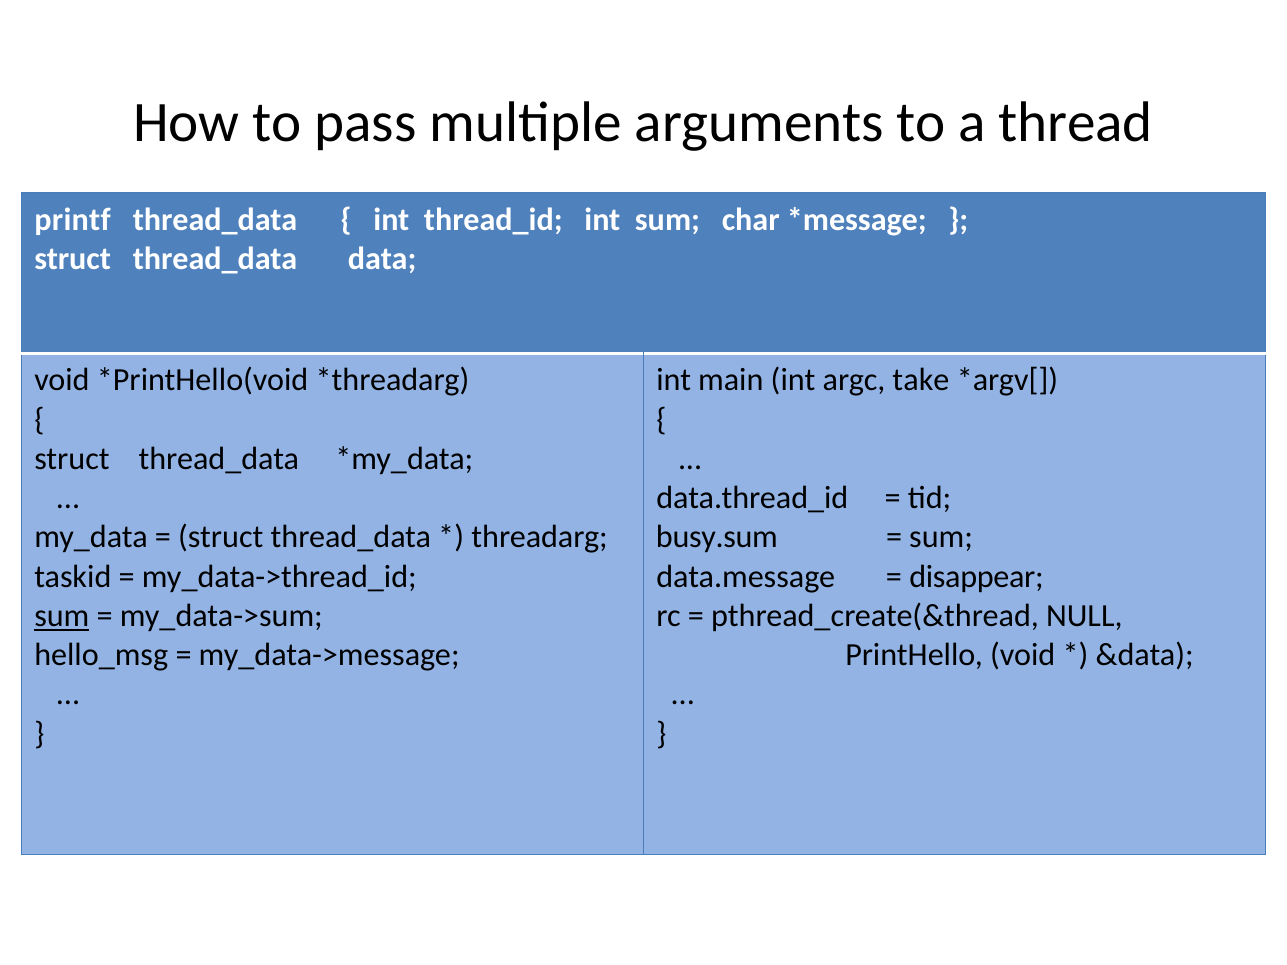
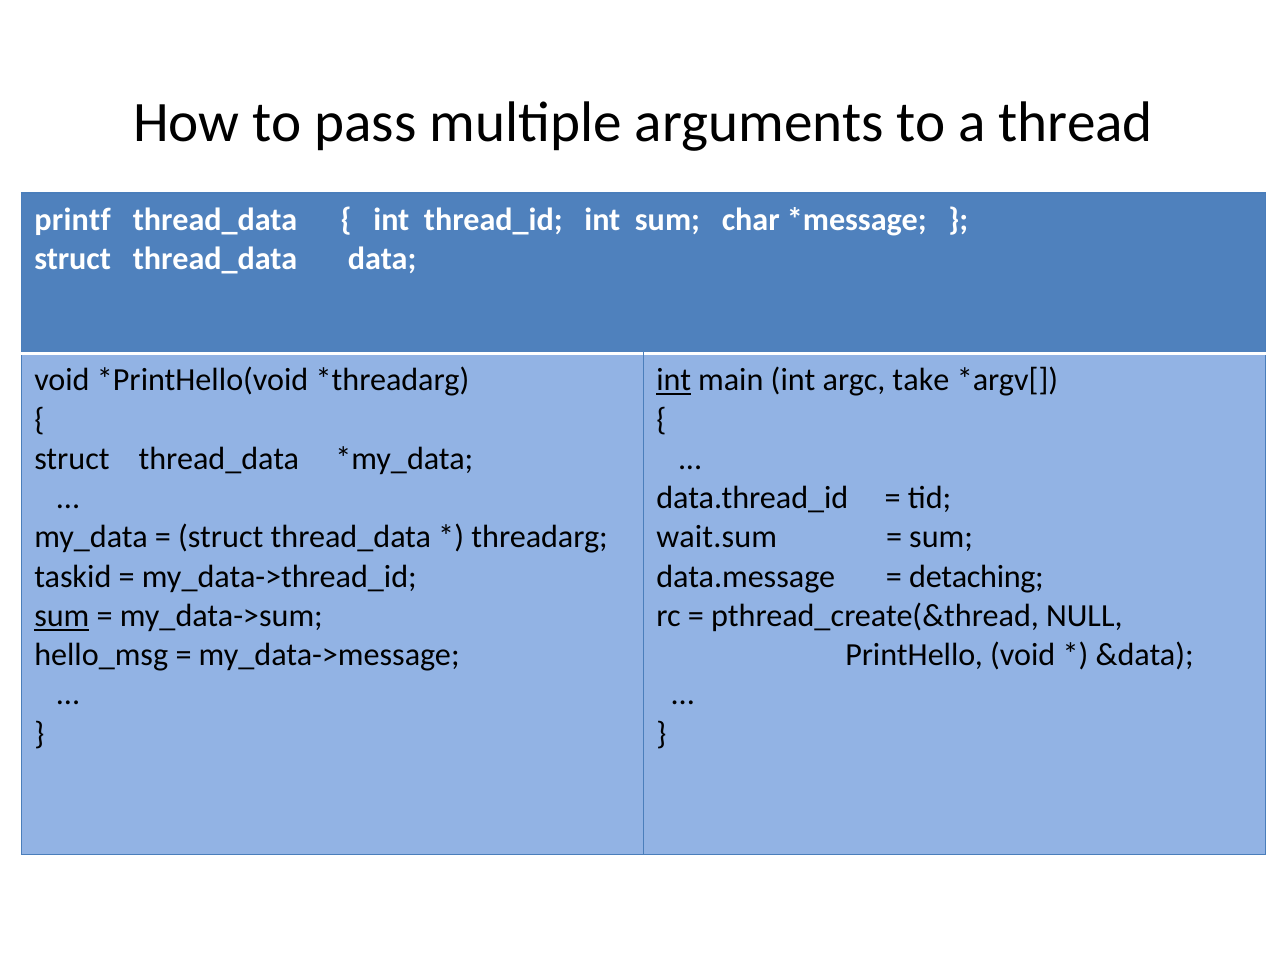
int underline: none -> present (674, 380)
busy.sum: busy.sum -> wait.sum (717, 537)
disappear: disappear -> detaching (976, 577)
